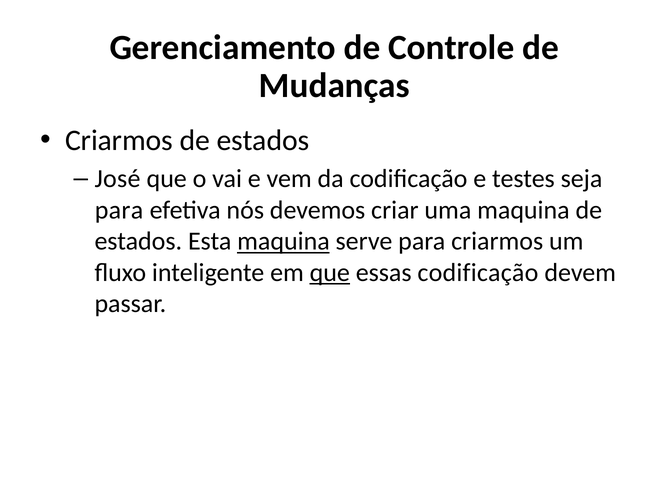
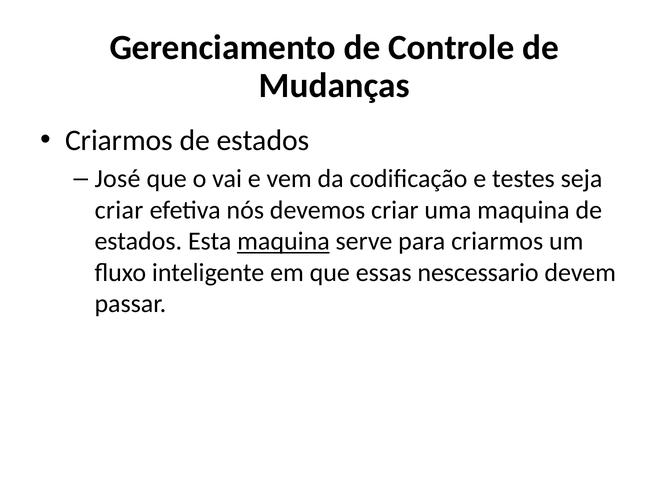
para: para -> criar (119, 210)
que underline: present -> none (330, 272)
essas codificação: codificação -> nescessario (478, 272)
